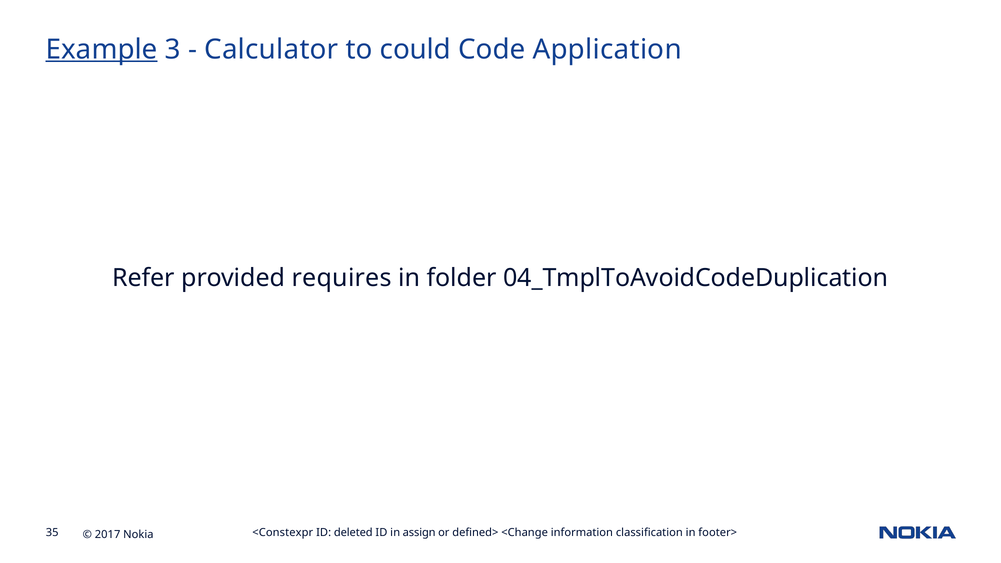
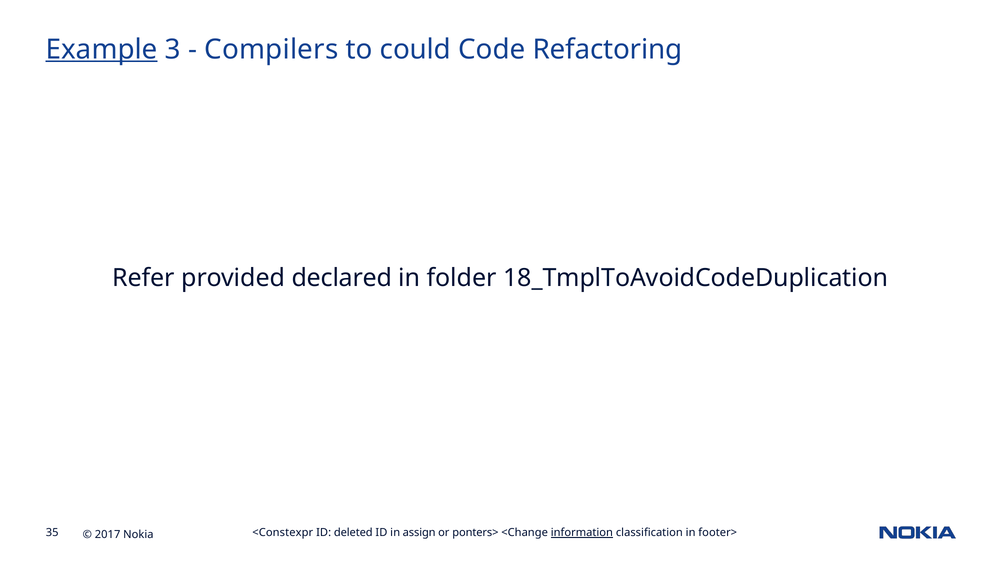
Calculator: Calculator -> Compilers (271, 49)
Application: Application -> Refactoring (607, 49)
requires: requires -> declared (342, 278)
04_TmplToAvoidCodeDuplication: 04_TmplToAvoidCodeDuplication -> 18_TmplToAvoidCodeDuplication (696, 278)
defined>: defined> -> ponters> (475, 533)
information underline: none -> present (582, 533)
